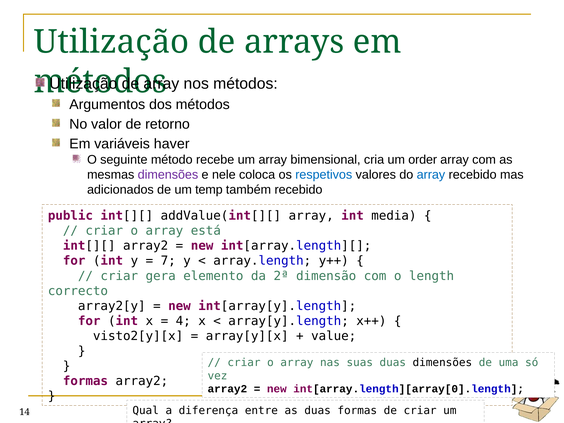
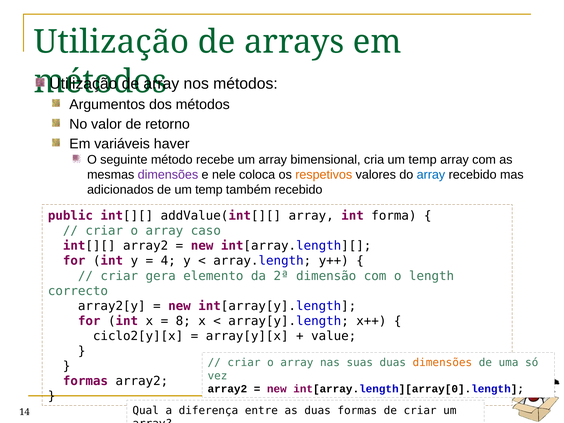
cria um order: order -> temp (423, 160)
respetivos colour: blue -> orange (324, 175)
media: media -> forma (394, 216)
está: está -> caso (206, 231)
7: 7 -> 4 (168, 261)
4: 4 -> 8 (183, 321)
visto2[y][x: visto2[y][x -> ciclo2[y][x (138, 336)
dimensões colour: black -> orange (442, 363)
